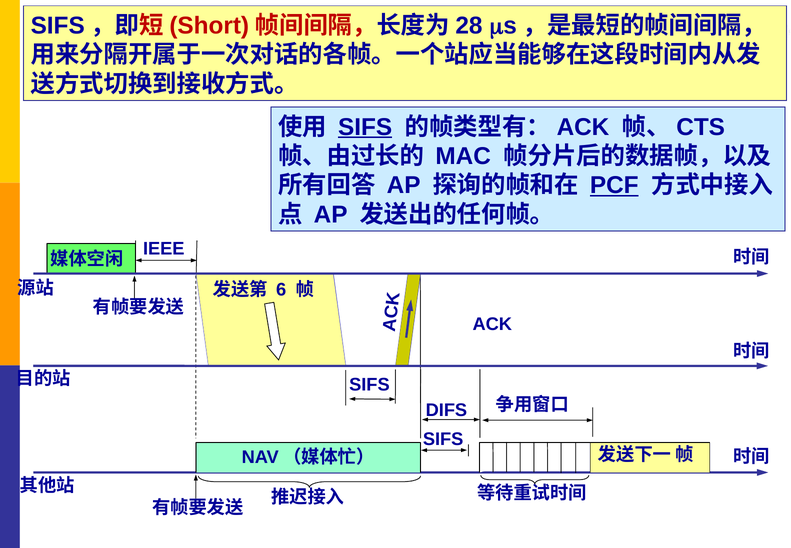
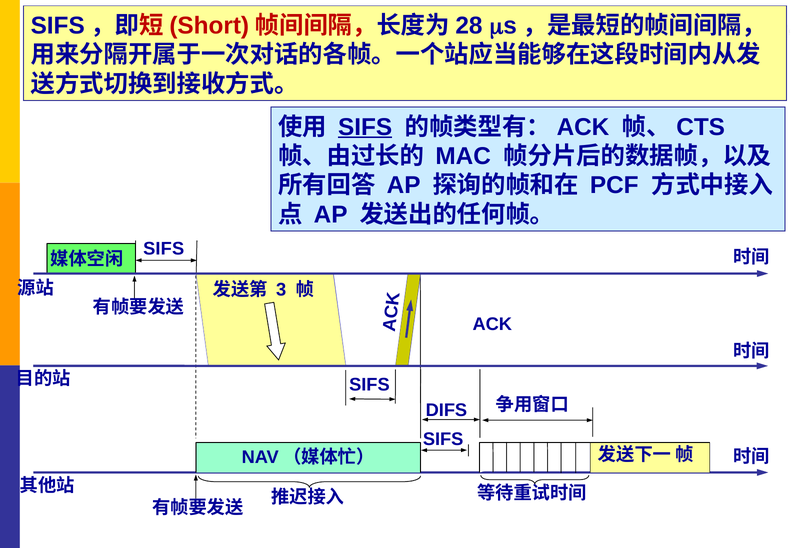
PCF underline: present -> none (614, 185)
IEEE: IEEE -> SIFS (164, 249)
6: 6 -> 3 (281, 290)
